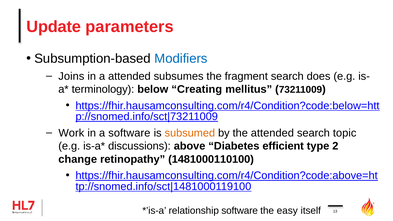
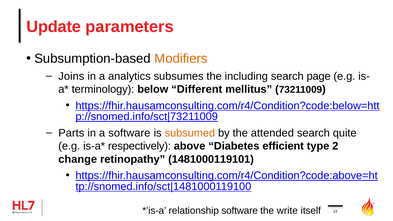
Modifiers colour: blue -> orange (181, 59)
a attended: attended -> analytics (129, 76)
fragment: fragment -> including (246, 76)
does: does -> page (319, 76)
Creating: Creating -> Different (197, 89)
Work: Work -> Parts (71, 133)
topic: topic -> quite (345, 133)
discussions: discussions -> respectively (139, 146)
1481000110100: 1481000110100 -> 1481000119101 (211, 159)
easy: easy -> write (287, 211)
